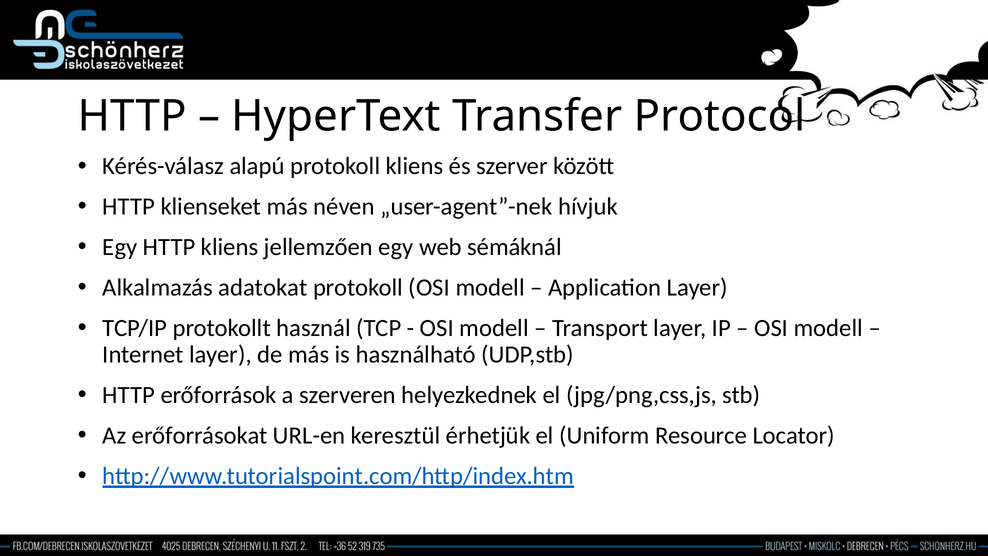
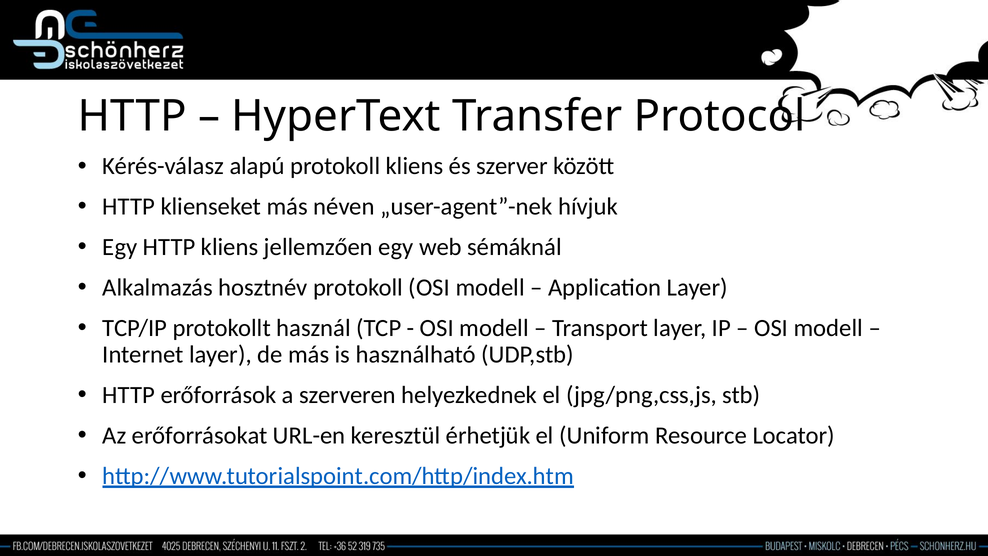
adatokat: adatokat -> hosztnév (263, 287)
